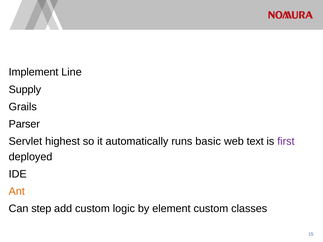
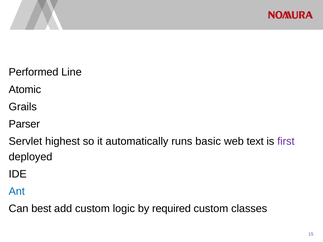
Implement: Implement -> Performed (34, 72)
Supply: Supply -> Atomic (25, 90)
Ant colour: orange -> blue (17, 192)
step: step -> best (41, 209)
element: element -> required (171, 209)
